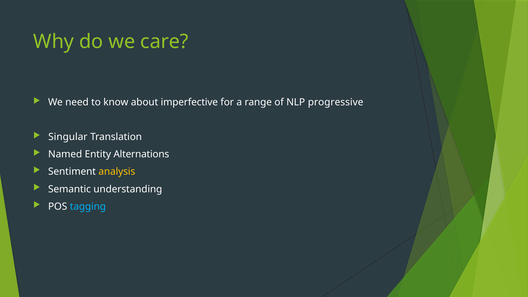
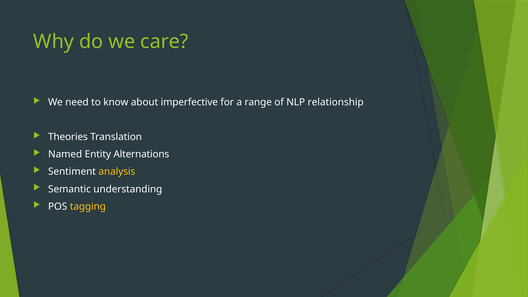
progressive: progressive -> relationship (336, 102)
Singular: Singular -> Theories (68, 137)
tagging colour: light blue -> yellow (88, 206)
